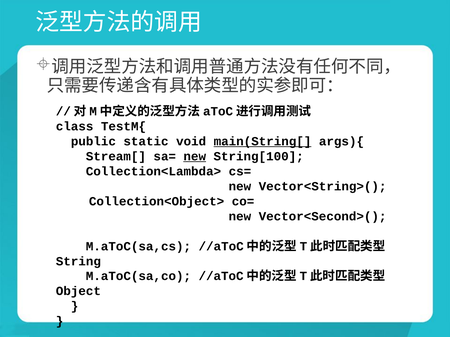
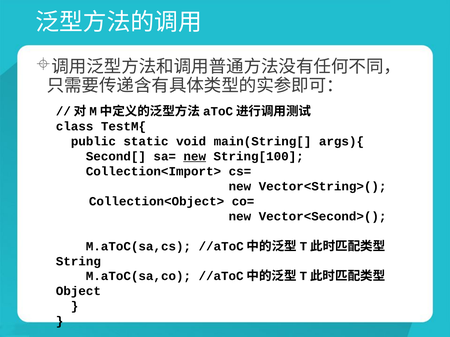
main(String[ underline: present -> none (263, 142)
Stream[: Stream[ -> Second[ (116, 157)
Collection<Lambda>: Collection<Lambda> -> Collection<Import> (153, 172)
